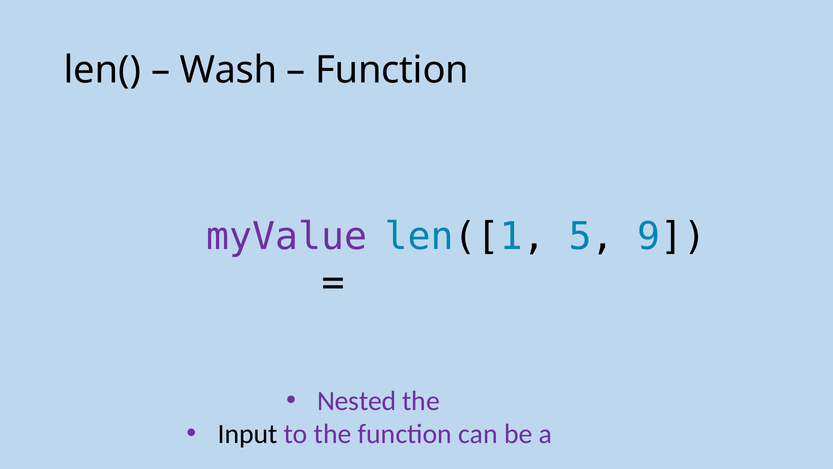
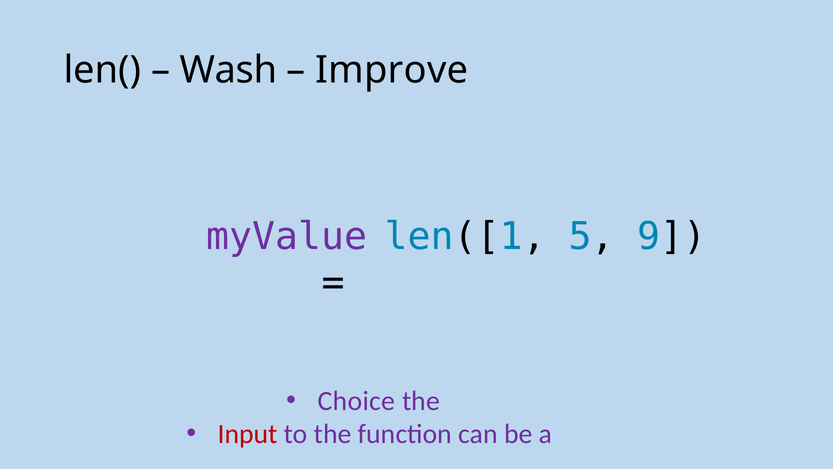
Function: Function -> Improve (392, 70)
Nested: Nested -> Choice (356, 401)
Input colour: black -> red (248, 434)
